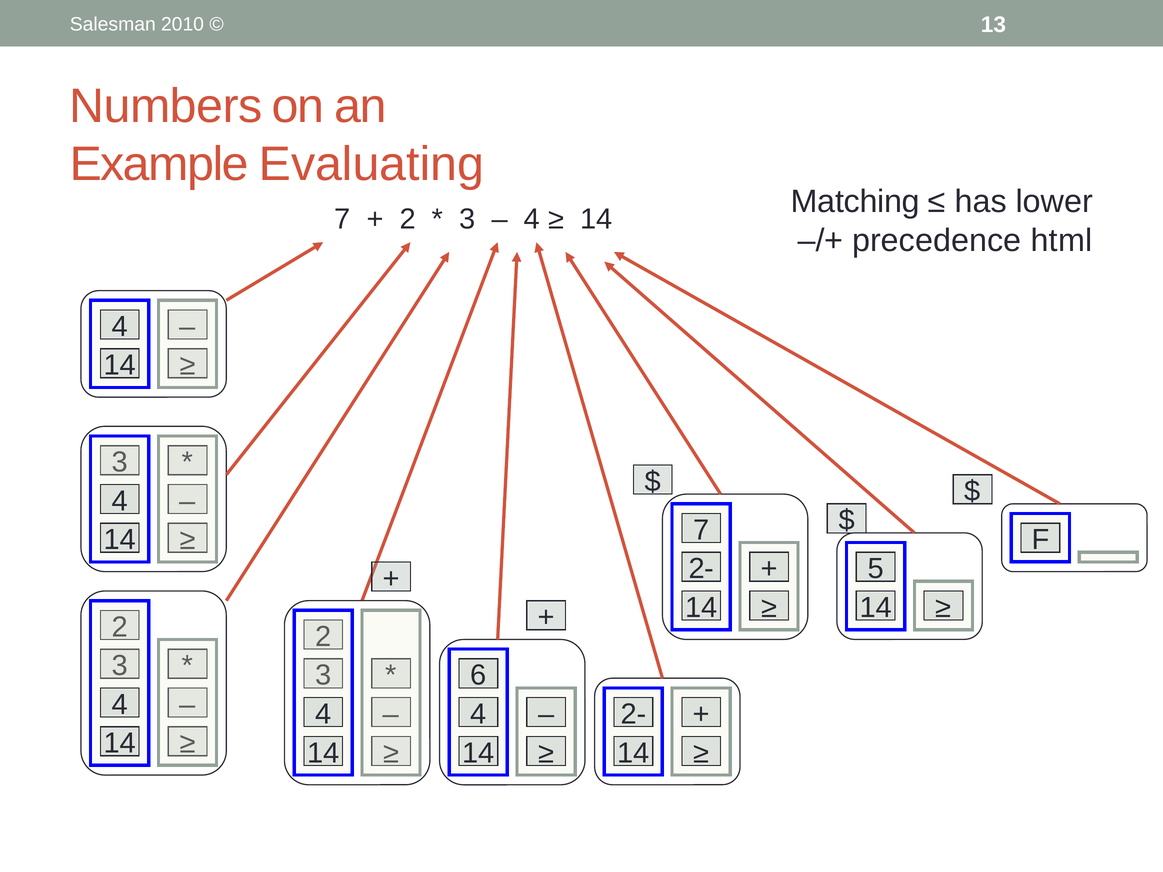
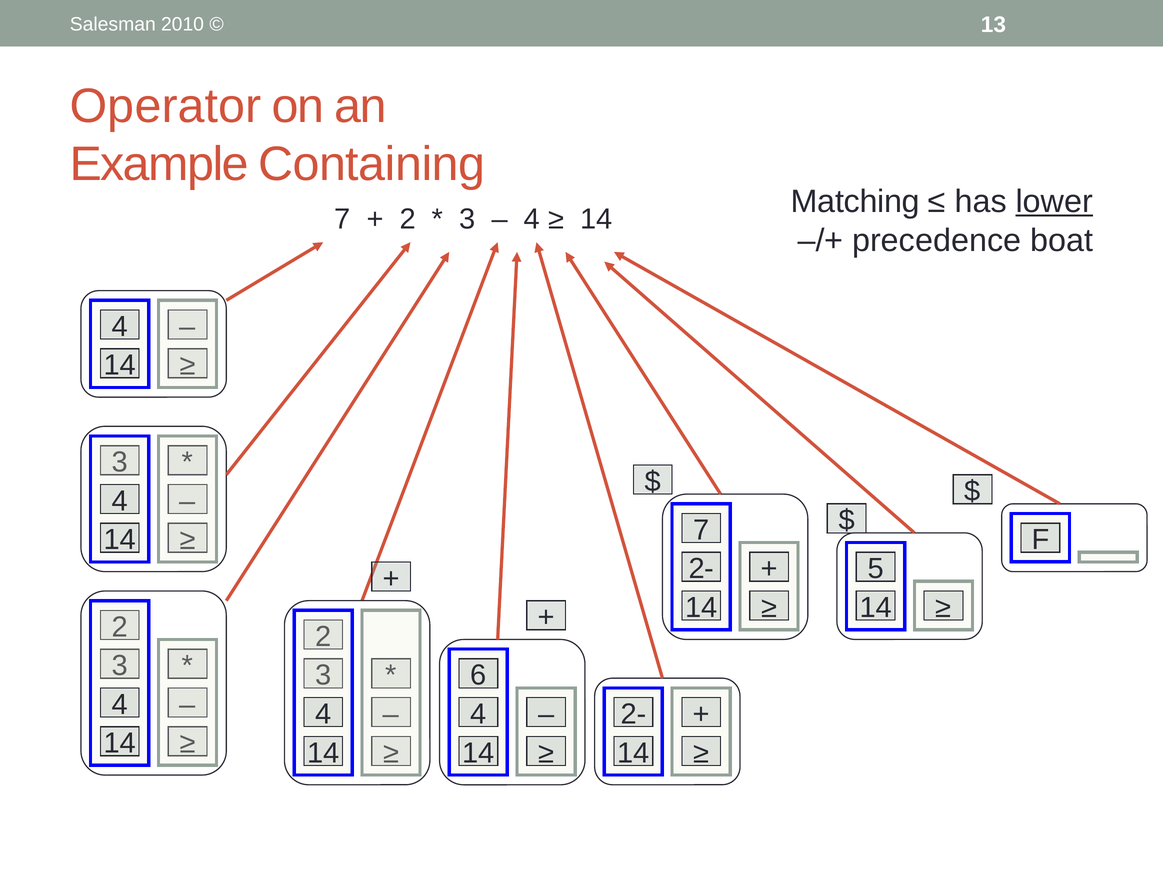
Numbers: Numbers -> Operator (166, 106)
Evaluating: Evaluating -> Containing (372, 164)
lower underline: none -> present (1054, 202)
html: html -> boat (1062, 241)
